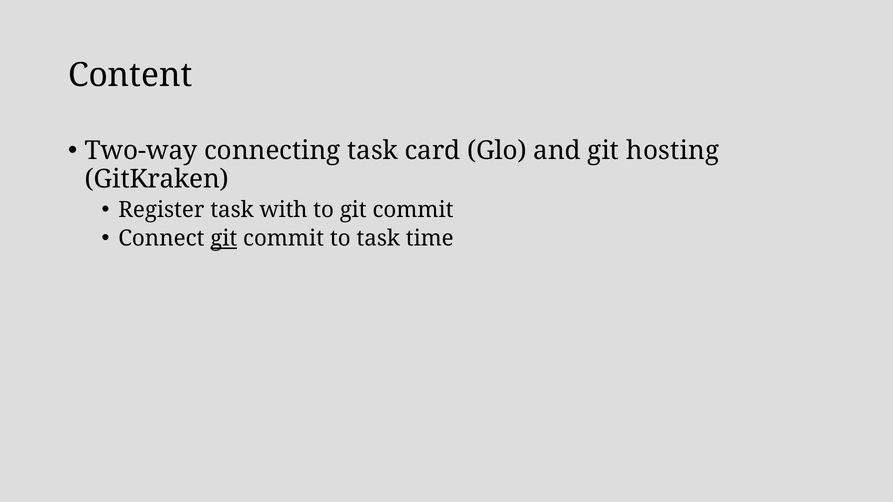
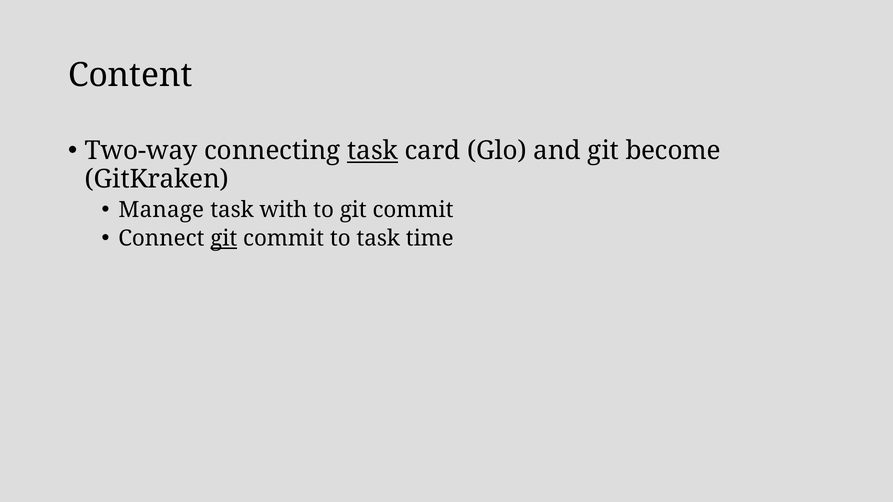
task underline: none -> present (373, 151)
hosting: hosting -> become (673, 151)
Register: Register -> Manage (161, 210)
